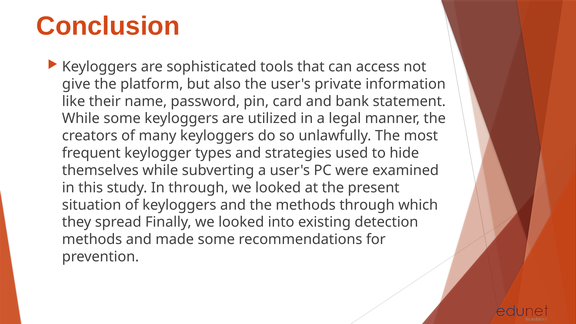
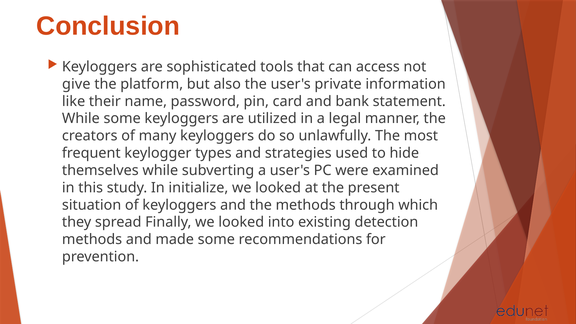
In through: through -> initialize (198, 188)
